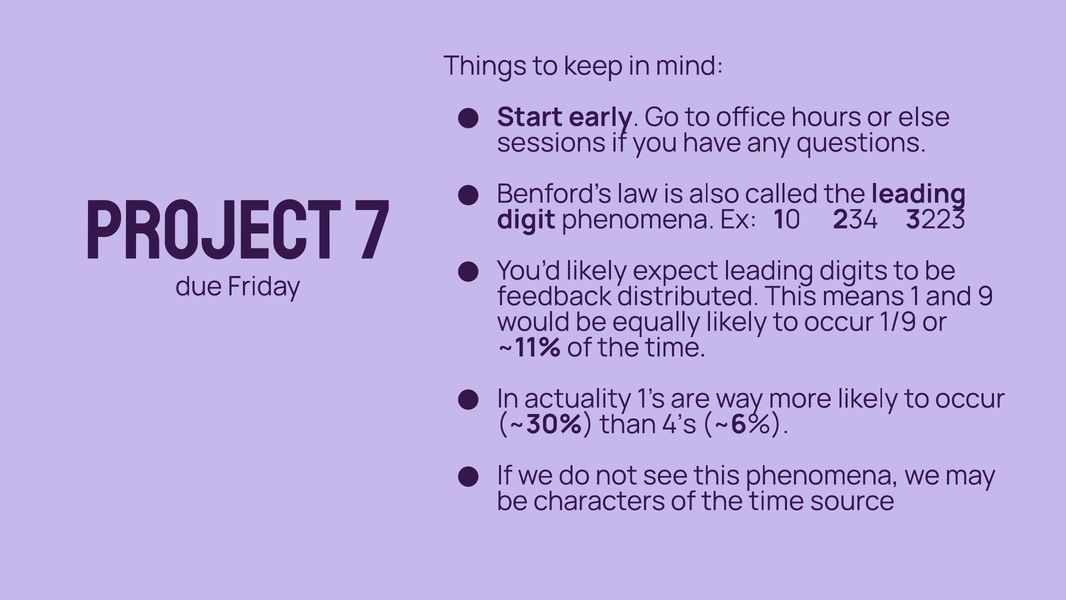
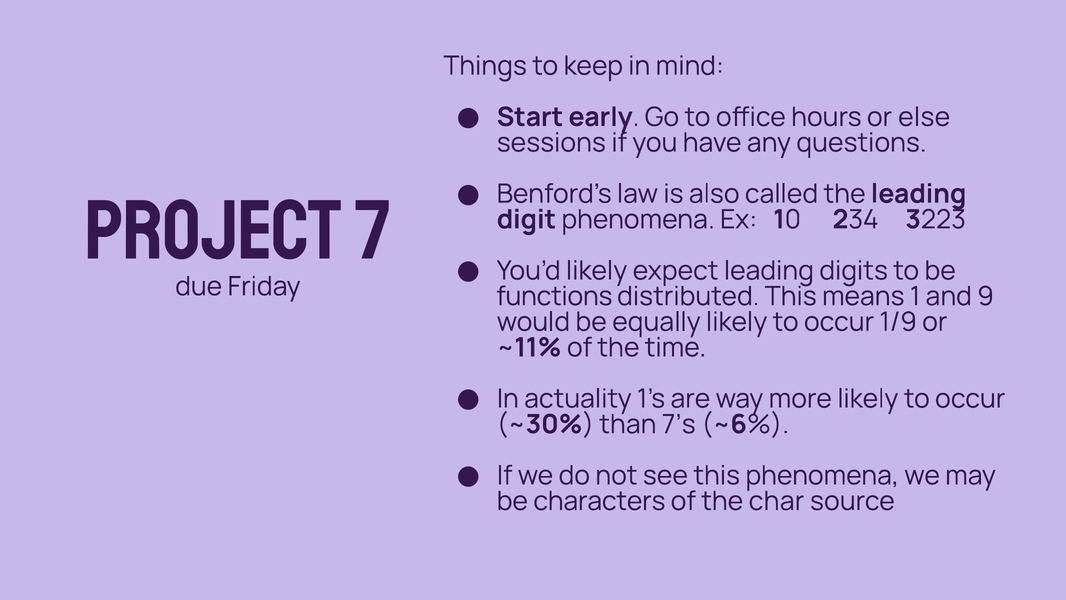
feedback: feedback -> functions (554, 296)
4’s: 4’s -> 7’s (679, 424)
time: time -> char (777, 501)
